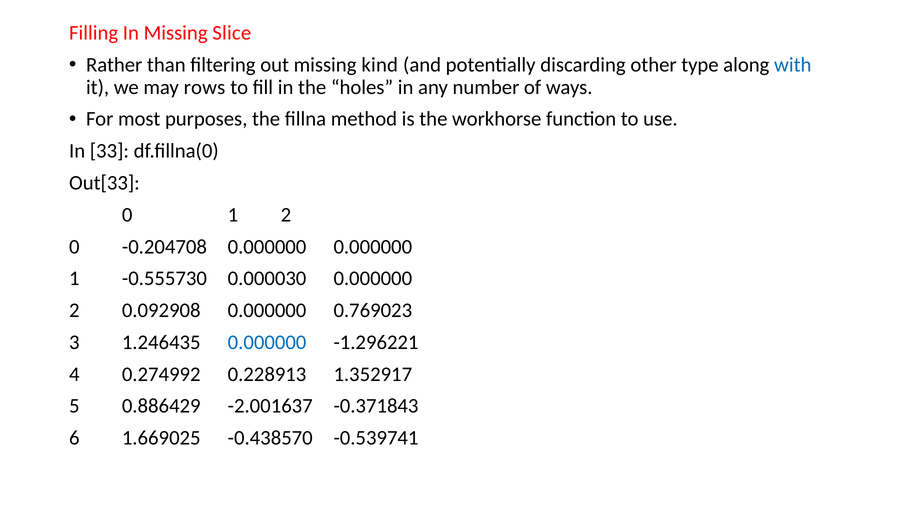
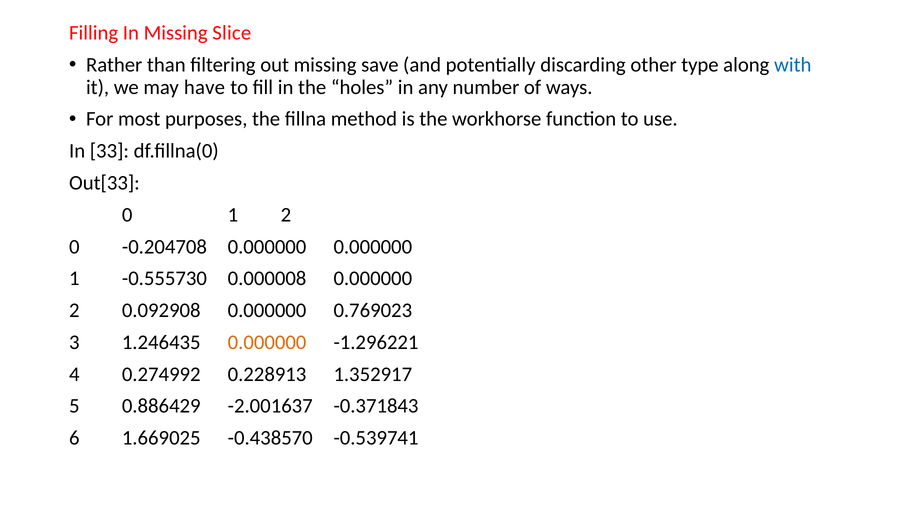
kind: kind -> save (380, 65)
rows: rows -> have (204, 87)
0.000030: 0.000030 -> 0.000008 (267, 278)
0.000000 colour: blue -> orange (267, 342)
